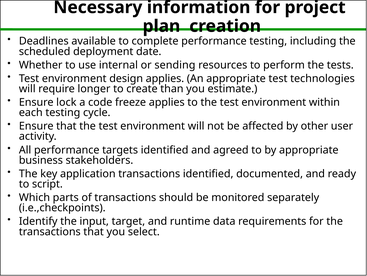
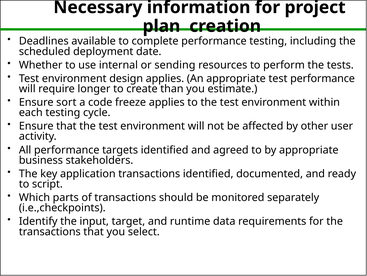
test technologies: technologies -> performance (323, 78)
lock: lock -> sort (66, 102)
